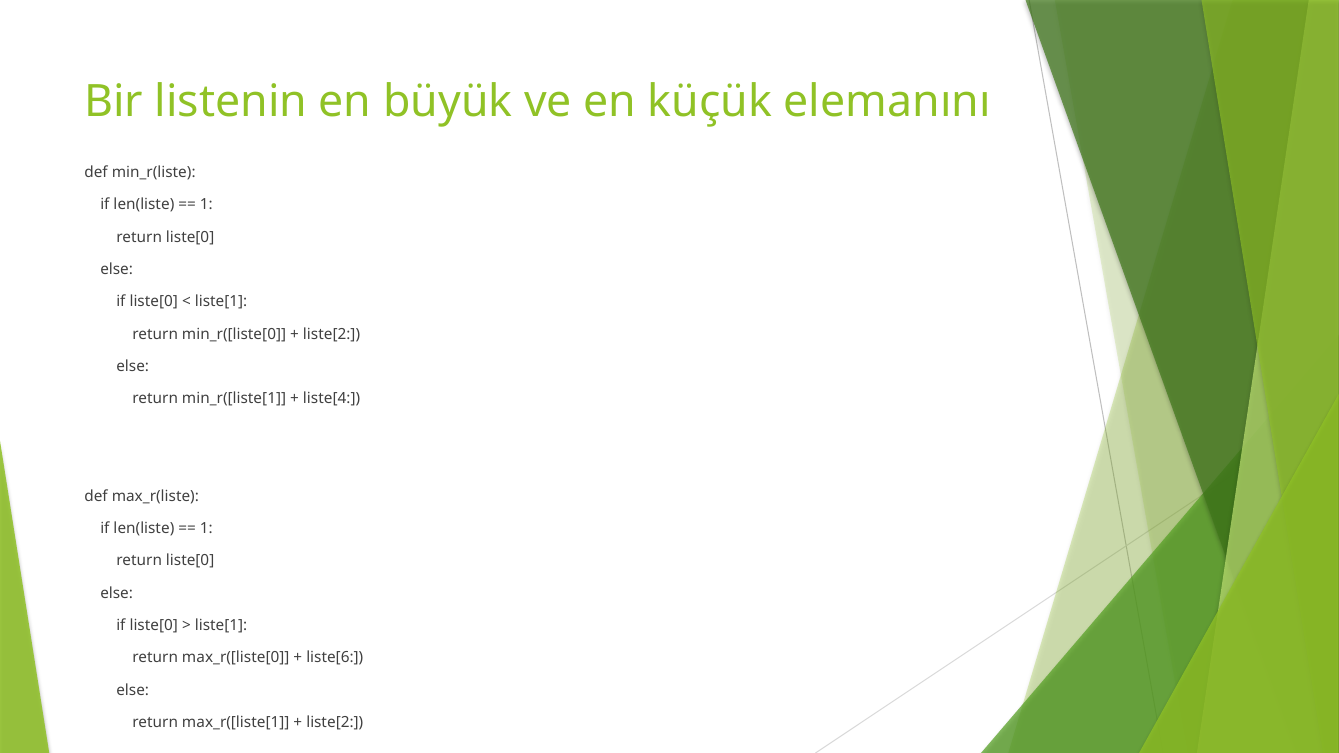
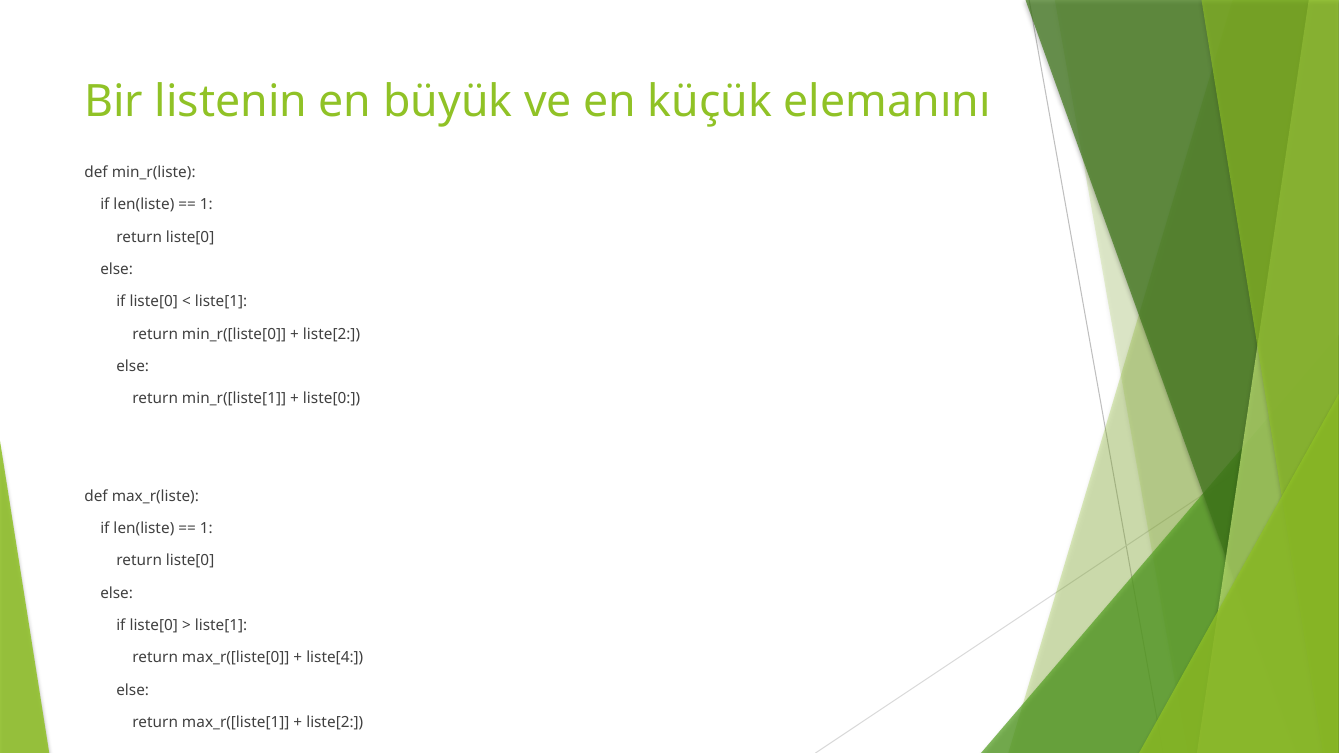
liste[4: liste[4 -> liste[0 (332, 399)
liste[6: liste[6 -> liste[4 (335, 658)
